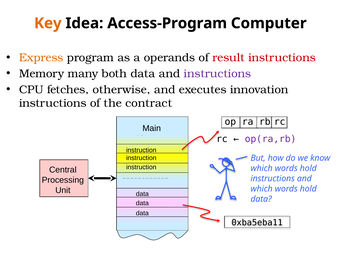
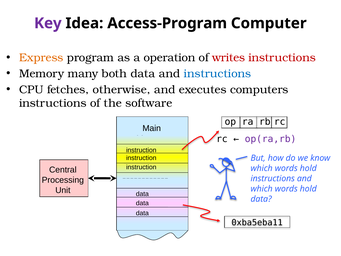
Key colour: orange -> purple (48, 23)
operands: operands -> operation (170, 58)
result: result -> writes (229, 58)
instructions colour: purple -> blue (217, 74)
innovation: innovation -> computers (259, 89)
contract: contract -> software (149, 103)
